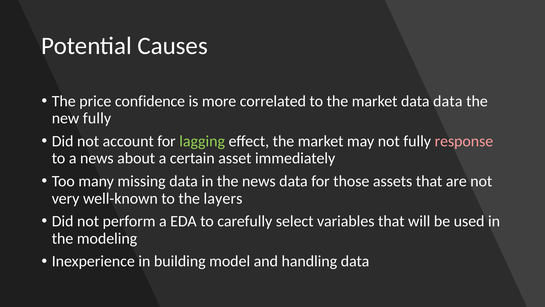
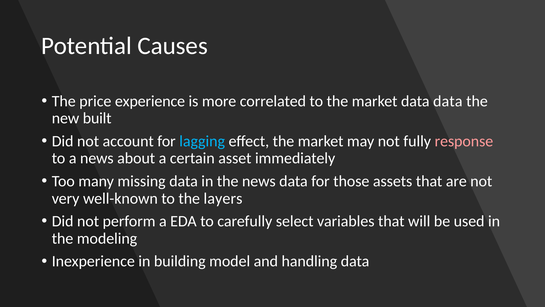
confidence: confidence -> experience (150, 101)
new fully: fully -> built (97, 118)
lagging colour: light green -> light blue (202, 141)
